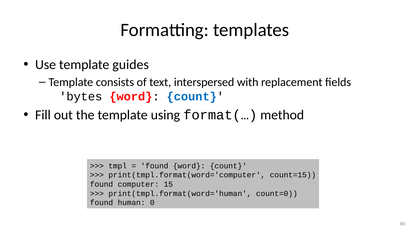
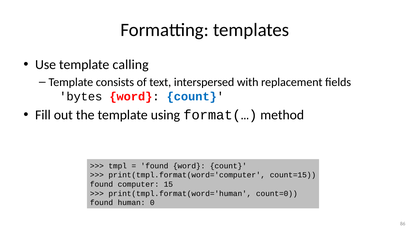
guides: guides -> calling (131, 65)
